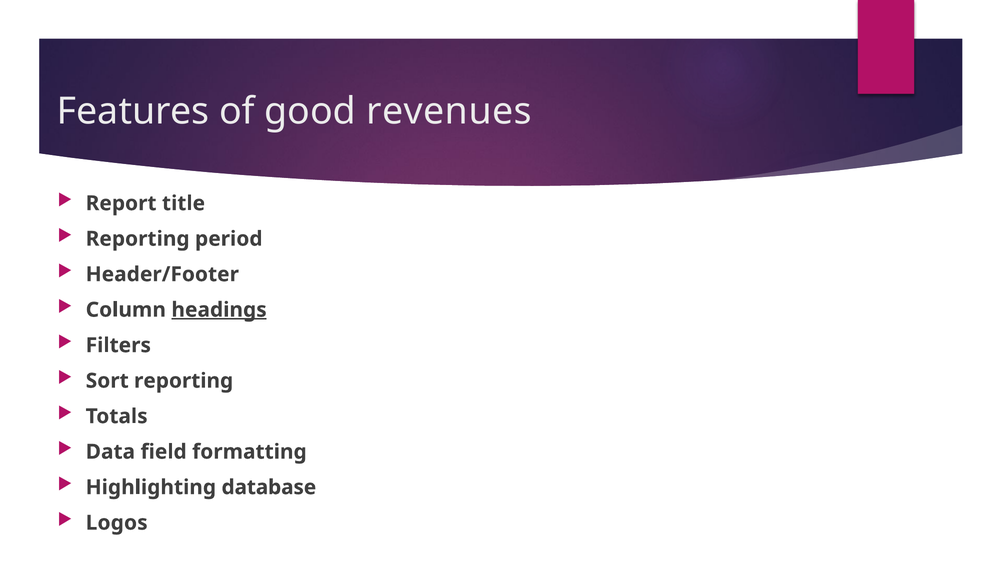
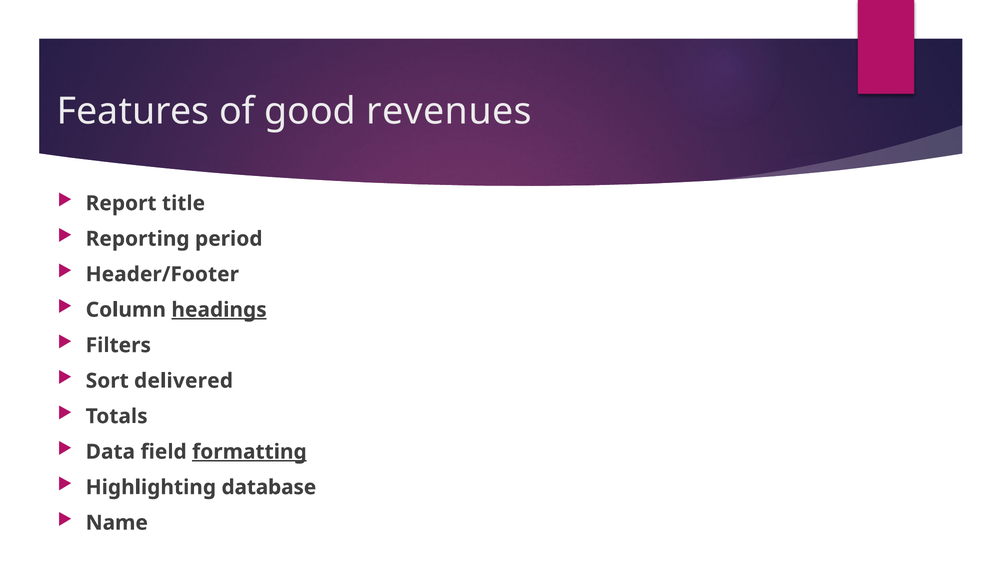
Sort reporting: reporting -> delivered (184, 381)
formatting underline: none -> present (249, 452)
Logos: Logos -> Name (117, 523)
